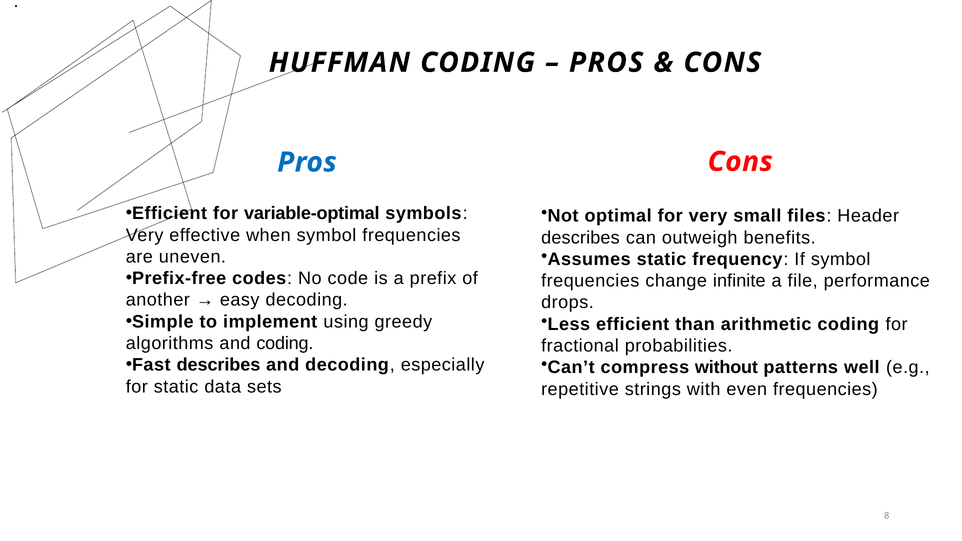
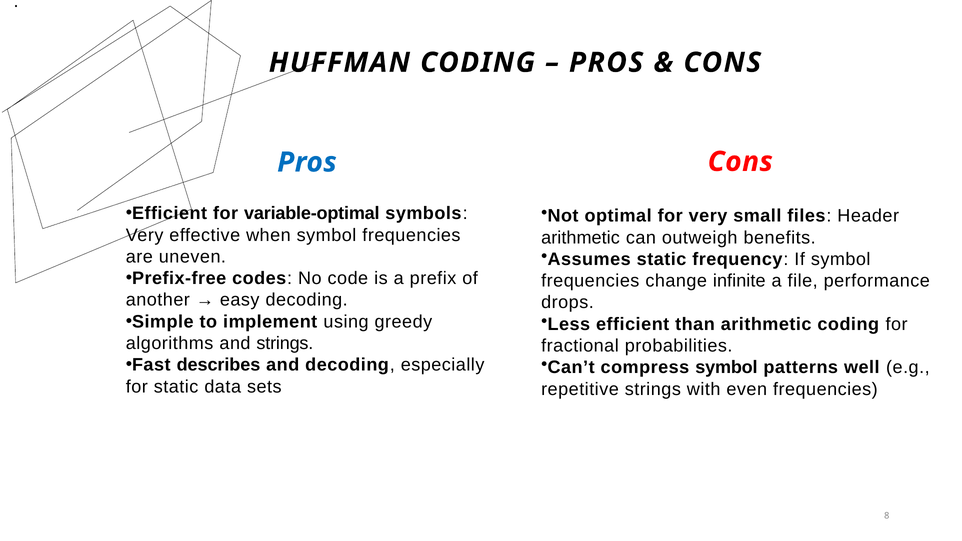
describes: describes -> arithmetic (581, 238)
and coding: coding -> strings (285, 343)
compress without: without -> symbol (726, 368)
